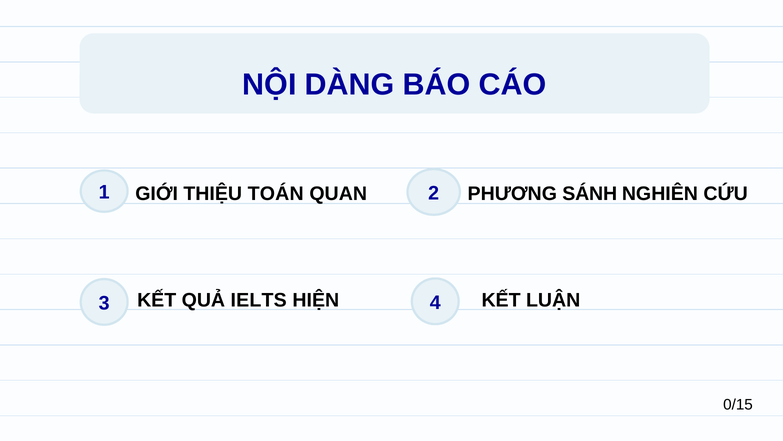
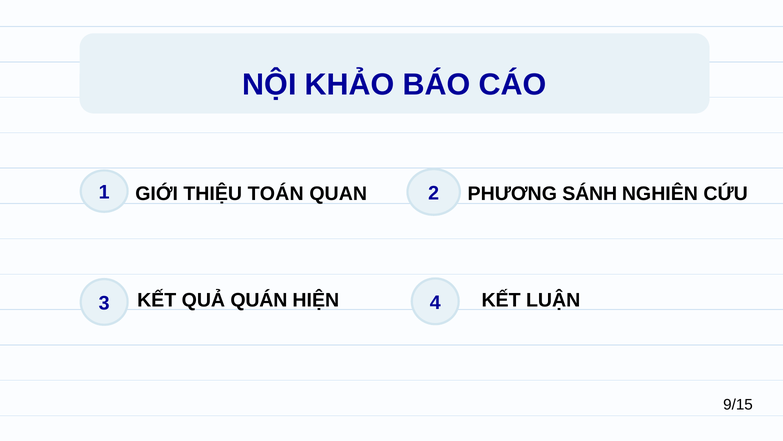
DÀNG: DÀNG -> KHẢO (350, 85)
IELTS: IELTS -> QUÁN (259, 300)
0/15: 0/15 -> 9/15 (738, 404)
